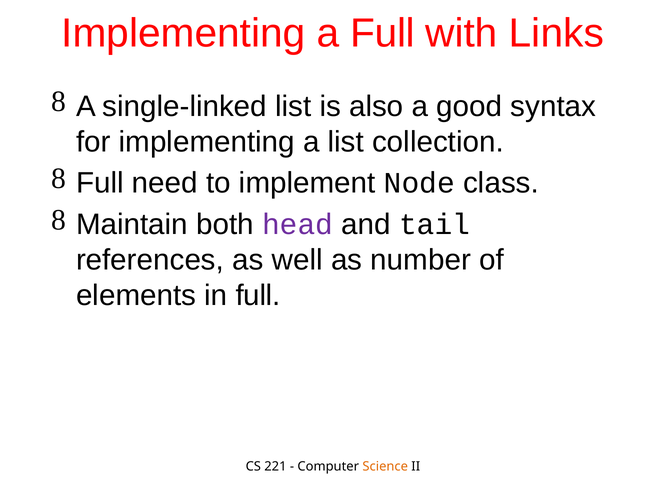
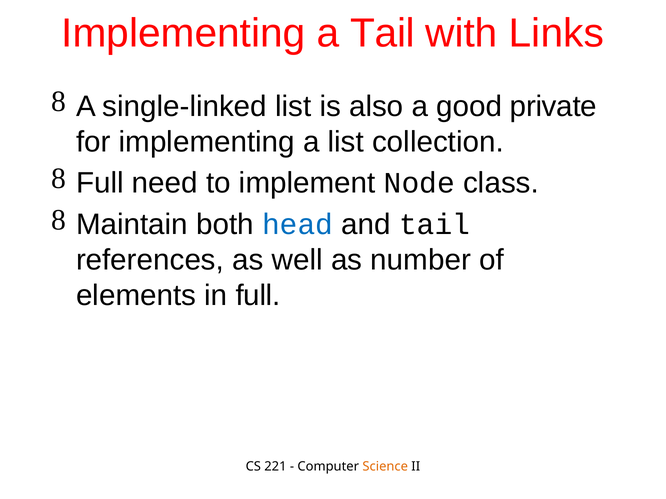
a Full: Full -> Tail (383, 33)
syntax: syntax -> private (553, 106)
head colour: purple -> blue (298, 225)
